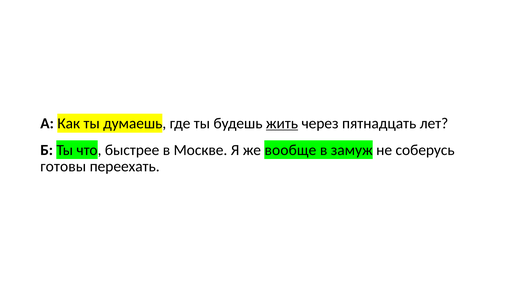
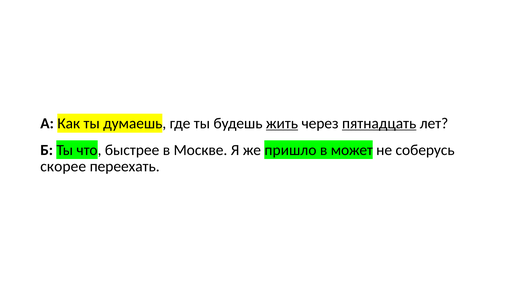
пятнадцать underline: none -> present (379, 123)
вообще: вообще -> пришло (290, 150)
замуж: замуж -> может (352, 150)
готовы: готовы -> скорее (63, 167)
